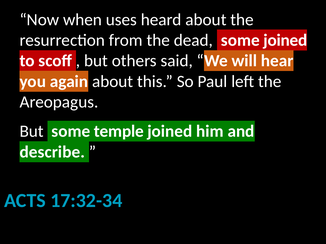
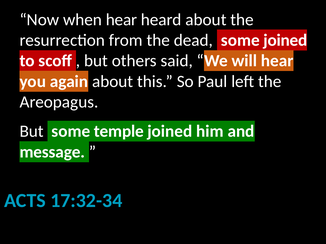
when uses: uses -> hear (121, 20)
describe: describe -> message (52, 152)
